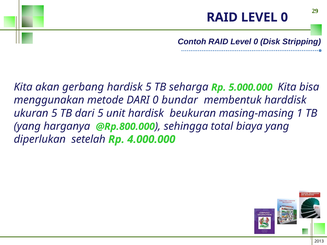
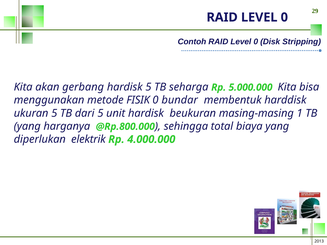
metode DARI: DARI -> FISIK (138, 100)
setelah: setelah -> elektrik (88, 139)
